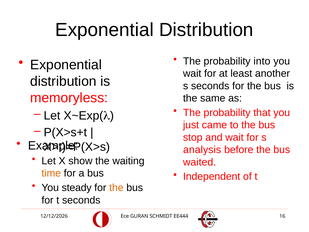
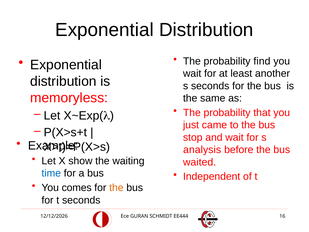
into: into -> find (262, 61)
time colour: orange -> blue (51, 173)
steady: steady -> comes (77, 188)
